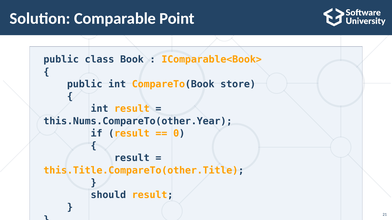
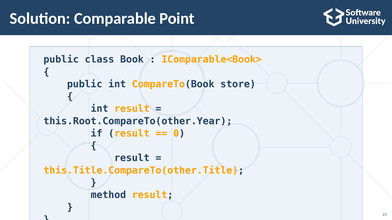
this.Nums.CompareTo(other.Year: this.Nums.CompareTo(other.Year -> this.Root.CompareTo(other.Year (138, 121)
should: should -> method (108, 195)
